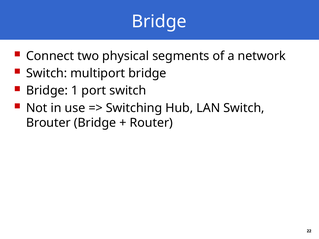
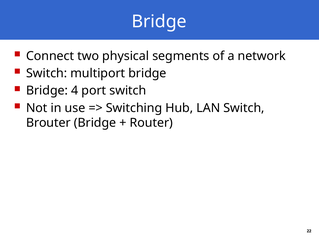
1: 1 -> 4 (75, 91)
